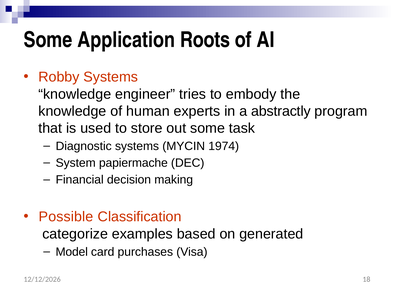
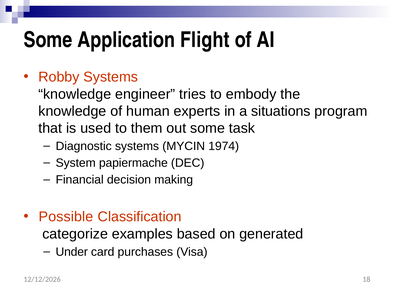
Roots: Roots -> Flight (205, 40)
abstractly: abstractly -> situations (281, 111)
store: store -> them (147, 128)
Model: Model -> Under (72, 252)
